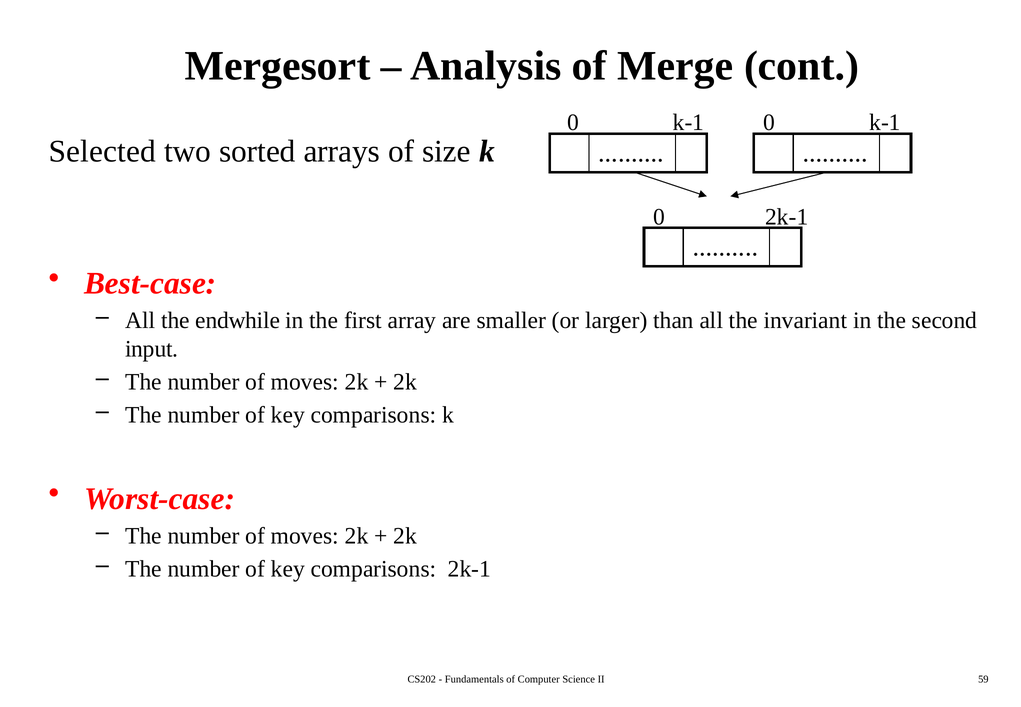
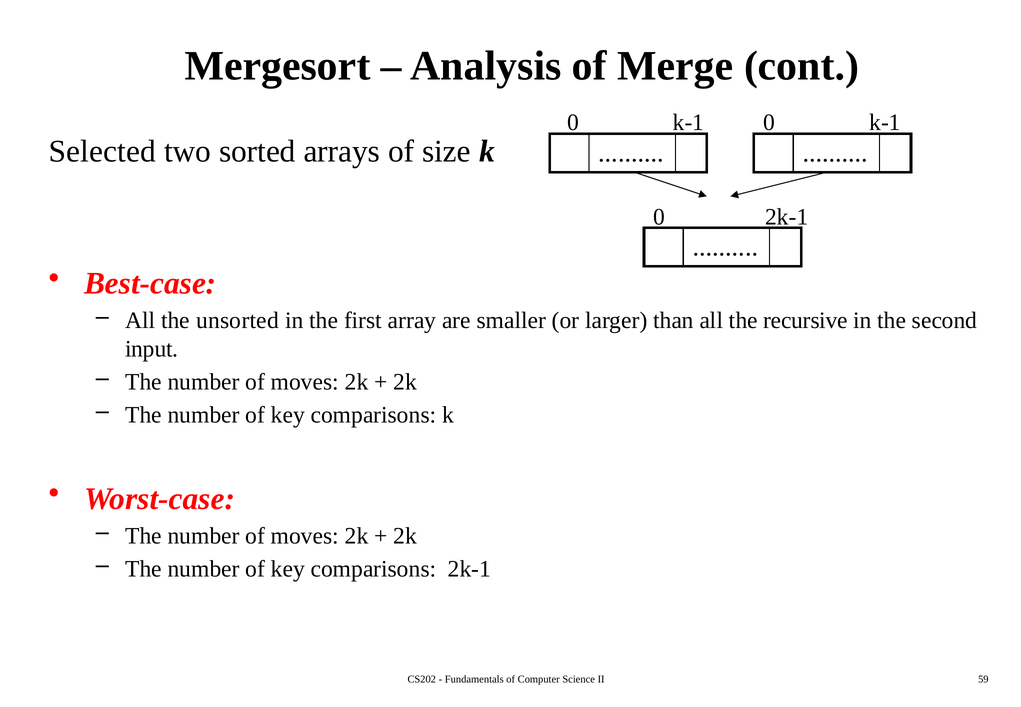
endwhile: endwhile -> unsorted (237, 320)
invariant: invariant -> recursive (806, 320)
